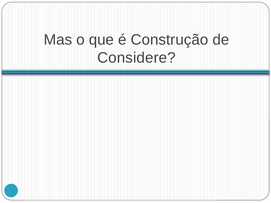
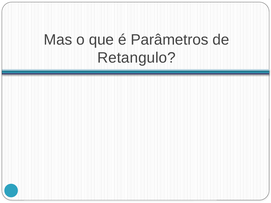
Construção: Construção -> Parâmetros (170, 40)
Considere: Considere -> Retangulo (136, 58)
